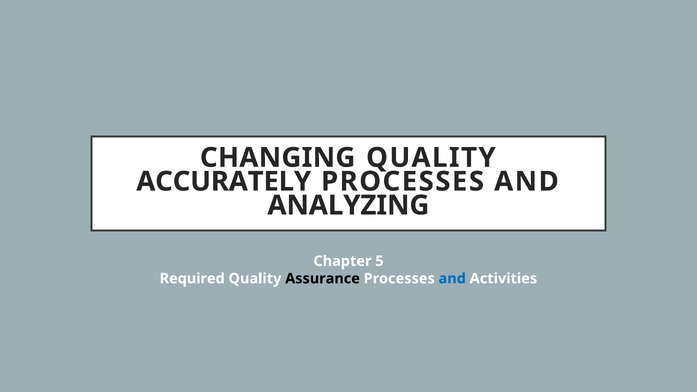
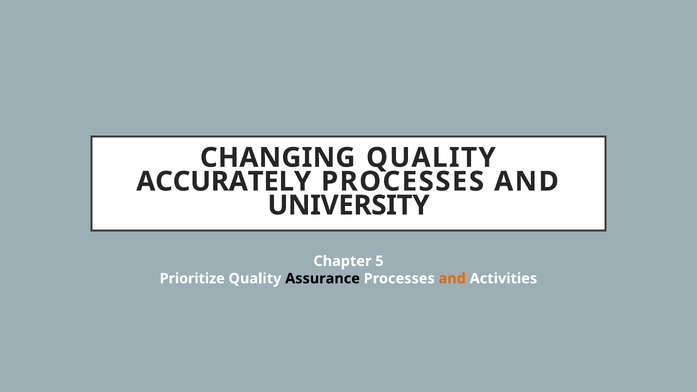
ANALYZING: ANALYZING -> UNIVERSITY (349, 205)
Required: Required -> Prioritize (192, 279)
and colour: blue -> orange (452, 279)
